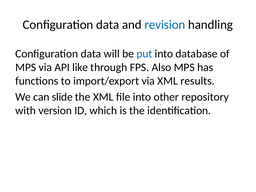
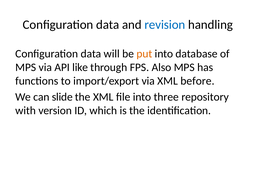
put colour: blue -> orange (144, 54)
results: results -> before (198, 81)
other: other -> three (166, 97)
